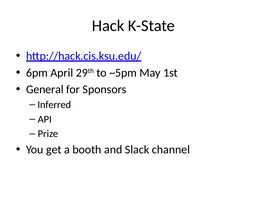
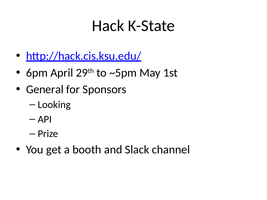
Inferred: Inferred -> Looking (54, 105)
